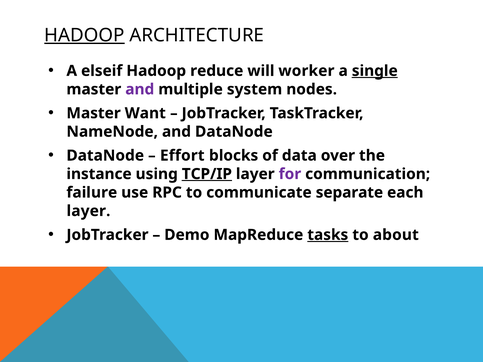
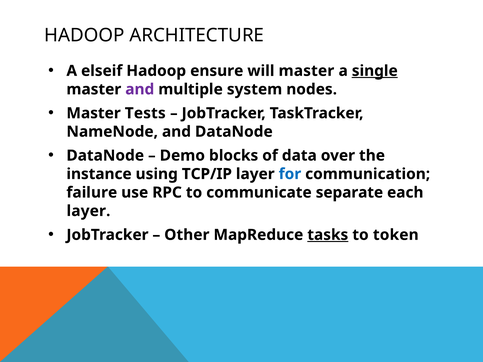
HADOOP underline: present -> none (84, 35)
reduce: reduce -> ensure (217, 71)
will worker: worker -> master (306, 71)
Want: Want -> Tests (145, 113)
Effort: Effort -> Demo (182, 156)
TCP/IP underline: present -> none (207, 174)
for colour: purple -> blue (290, 174)
Demo: Demo -> Other (187, 235)
about: about -> token (396, 235)
